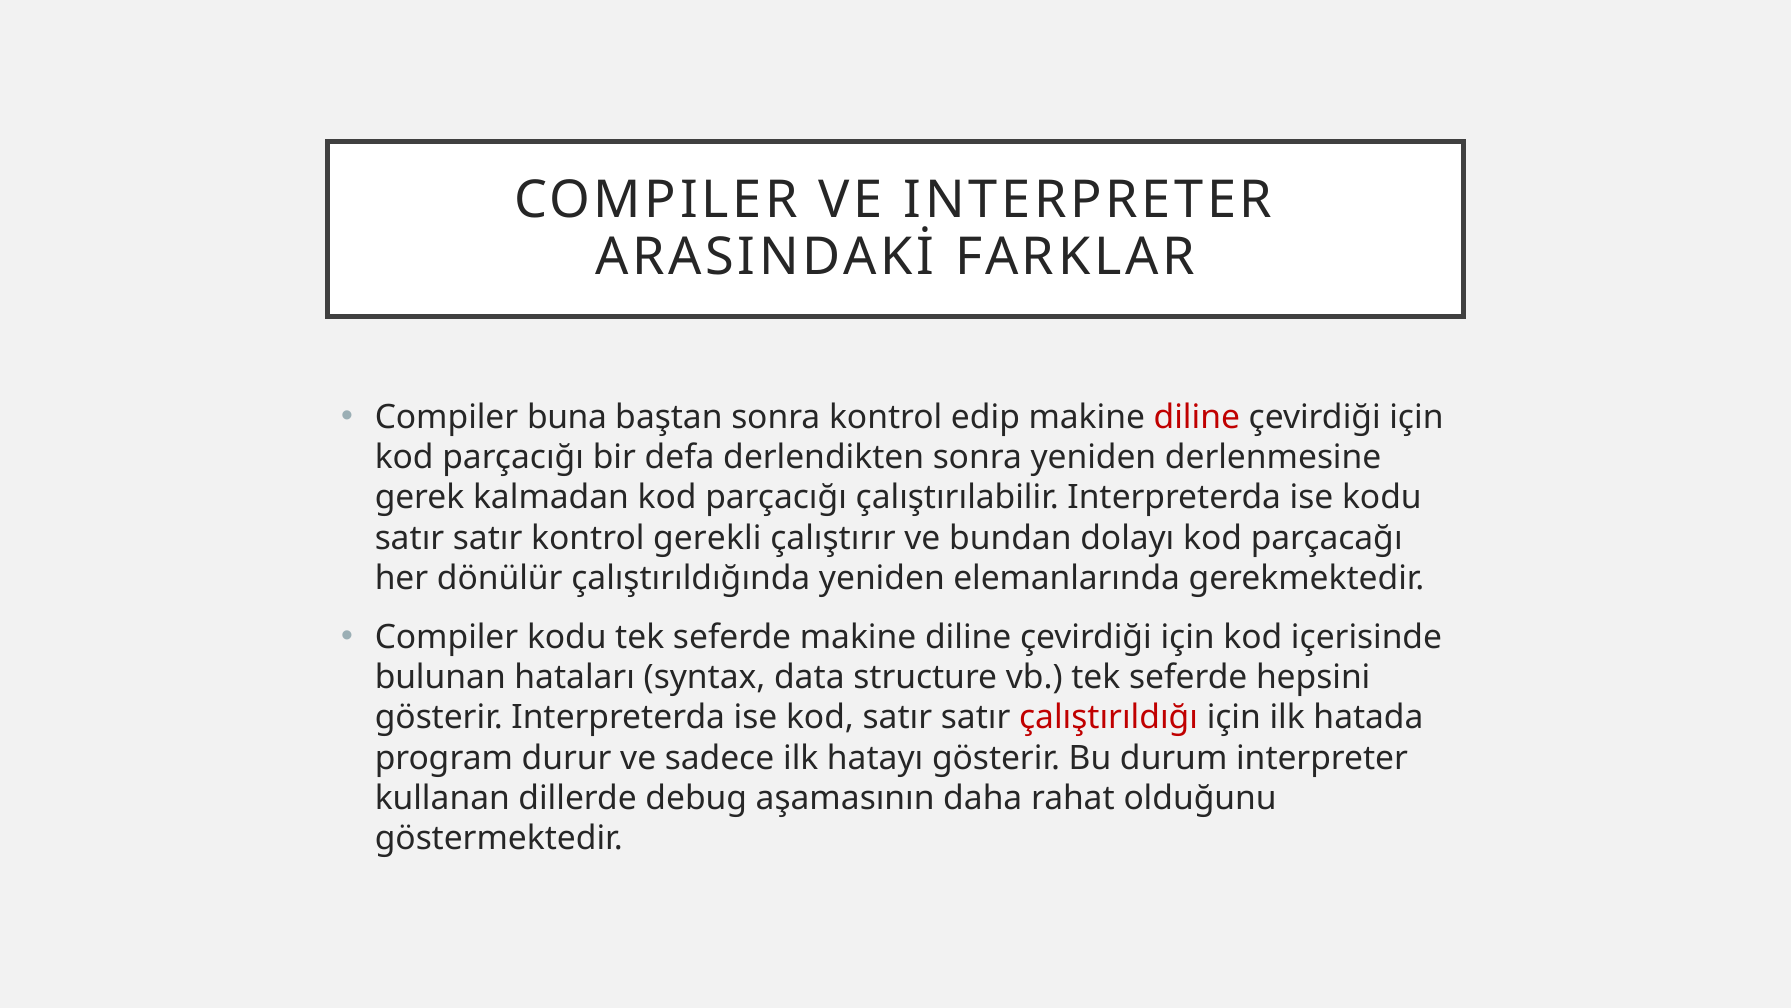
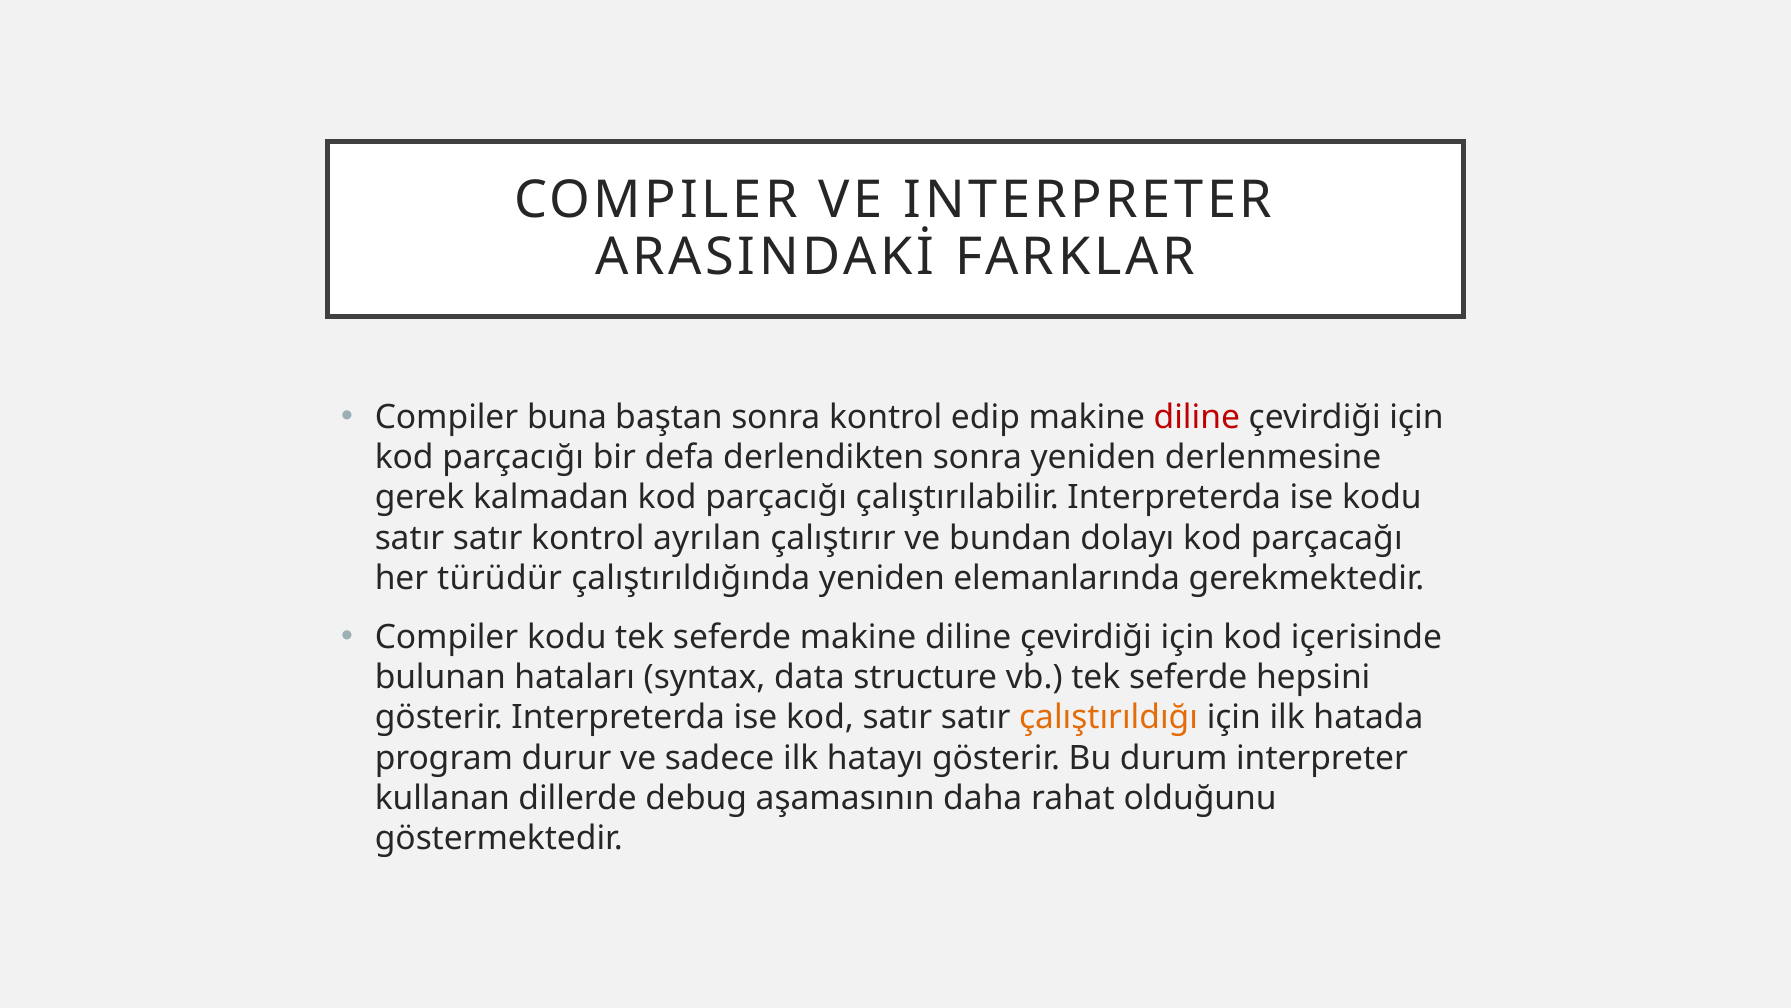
gerekli: gerekli -> ayrılan (707, 538)
dönülür: dönülür -> türüdür (500, 578)
çalıştırıldığı colour: red -> orange (1109, 717)
